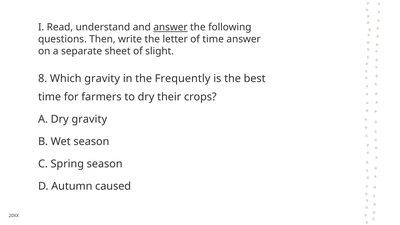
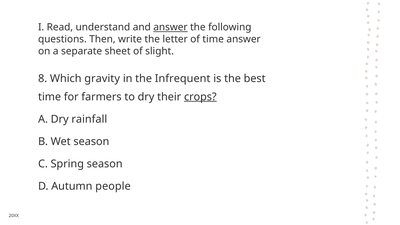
Frequently: Frequently -> Infrequent (183, 79)
crops underline: none -> present (200, 97)
Dry gravity: gravity -> rainfall (89, 119)
caused: caused -> people (113, 186)
